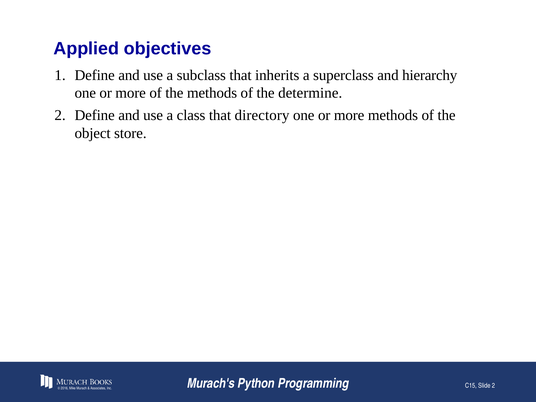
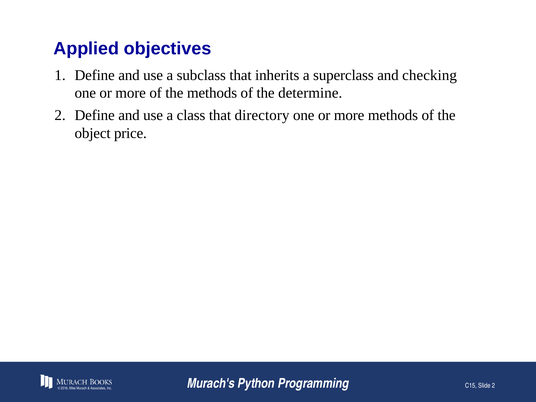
hierarchy: hierarchy -> checking (430, 75)
store: store -> price (130, 133)
